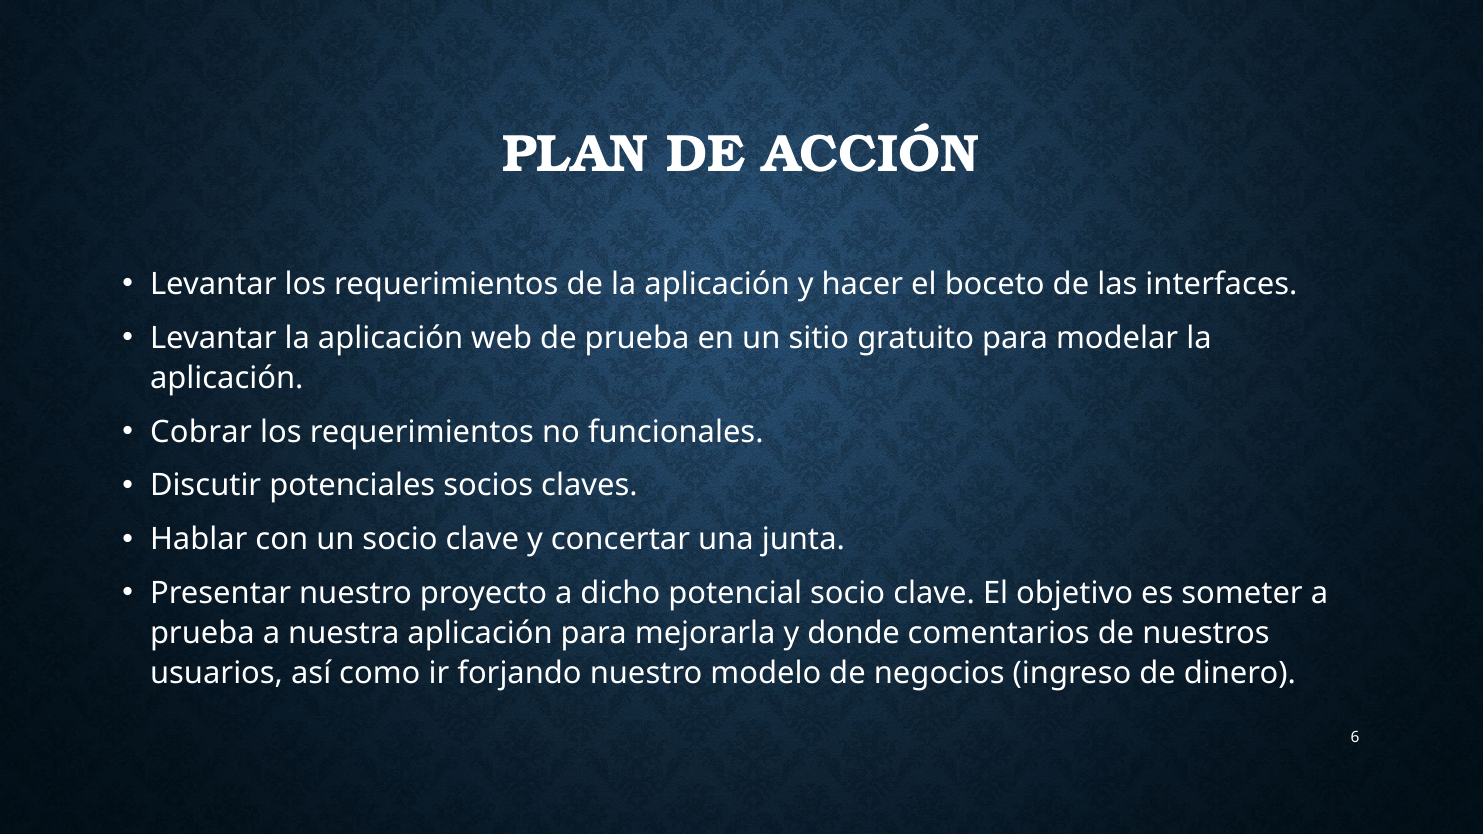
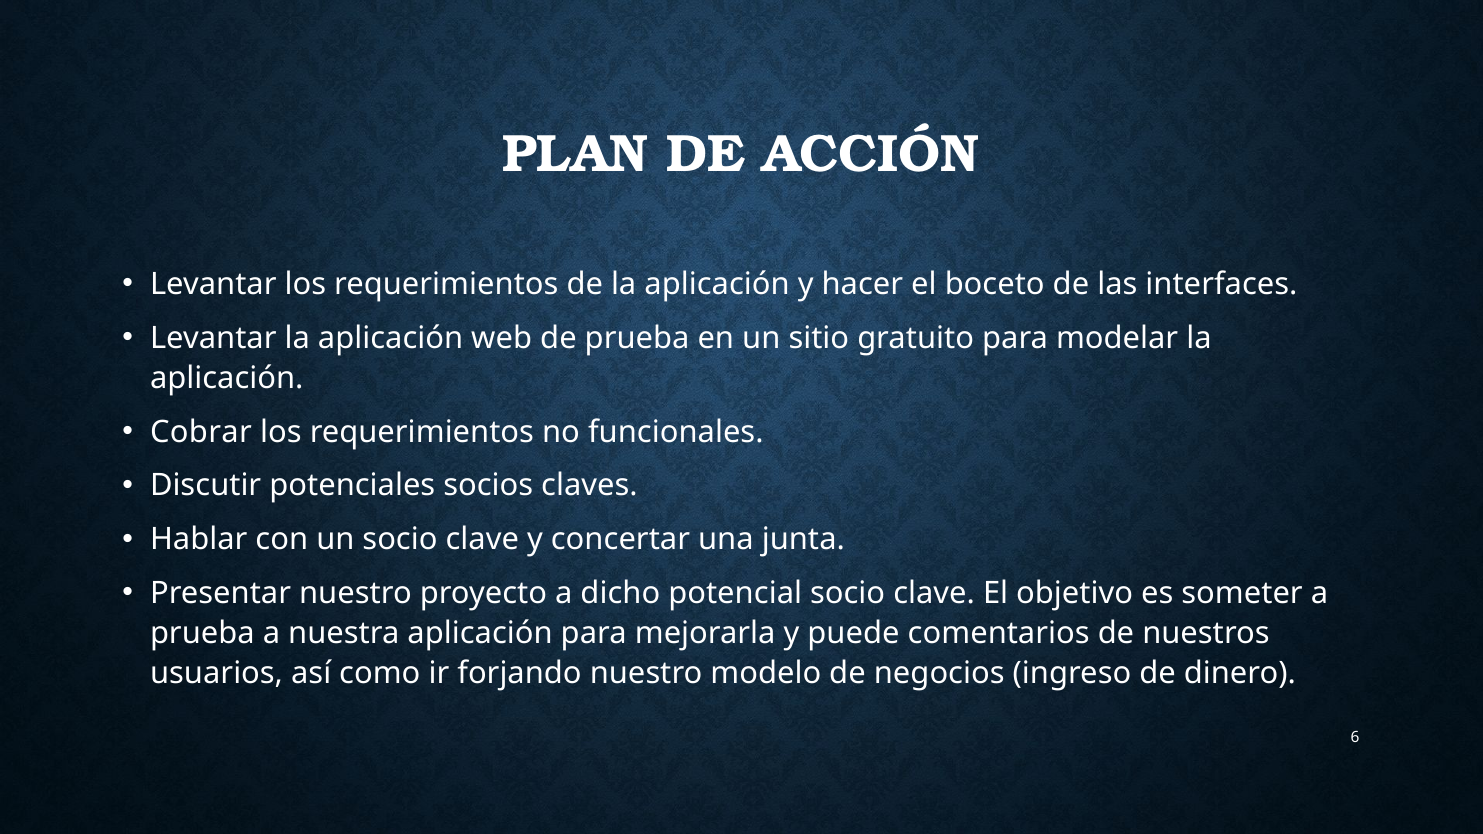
donde: donde -> puede (854, 634)
